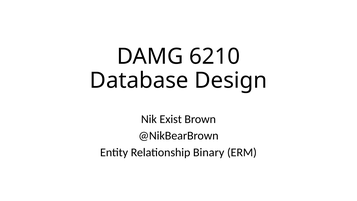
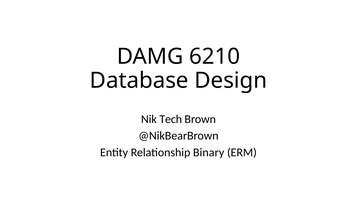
Exist: Exist -> Tech (171, 119)
